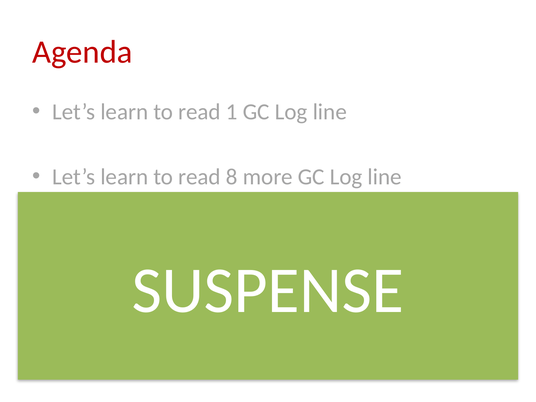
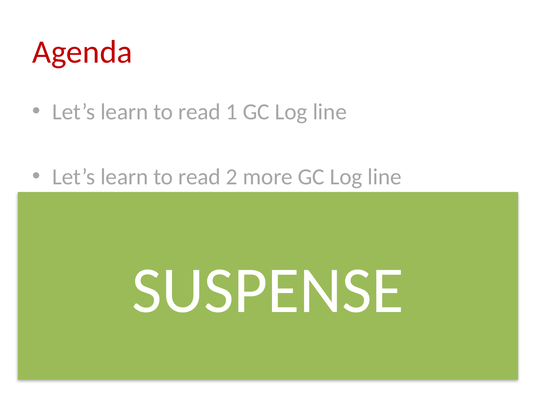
8: 8 -> 2 (232, 177)
